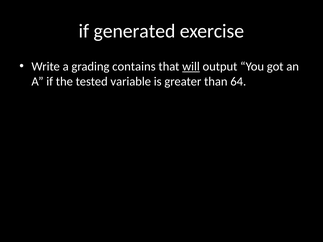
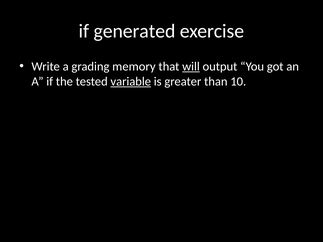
contains: contains -> memory (134, 67)
variable underline: none -> present (131, 82)
64: 64 -> 10 (238, 82)
